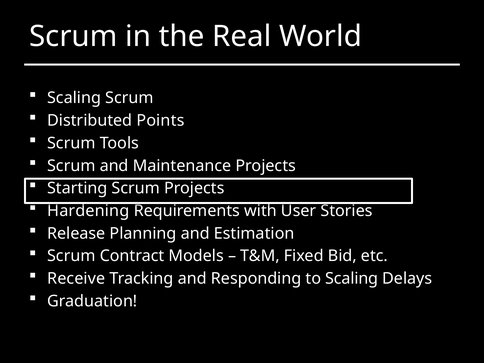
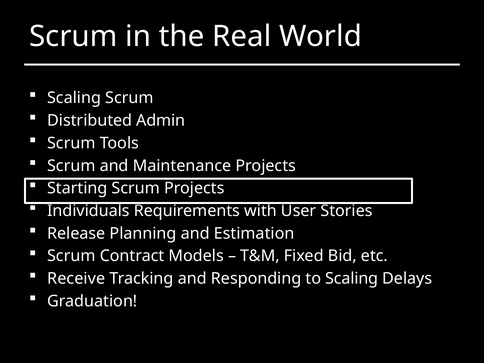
Points: Points -> Admin (161, 121)
Hardening: Hardening -> Individuals (88, 211)
